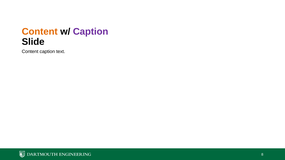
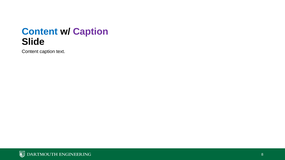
Content colour: orange -> blue (40, 32)
